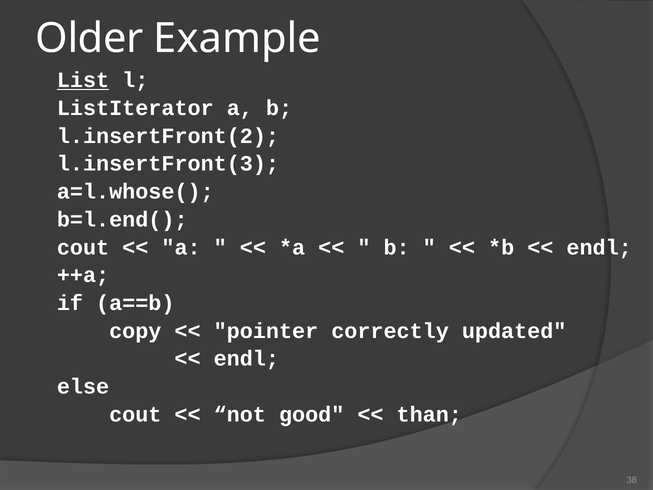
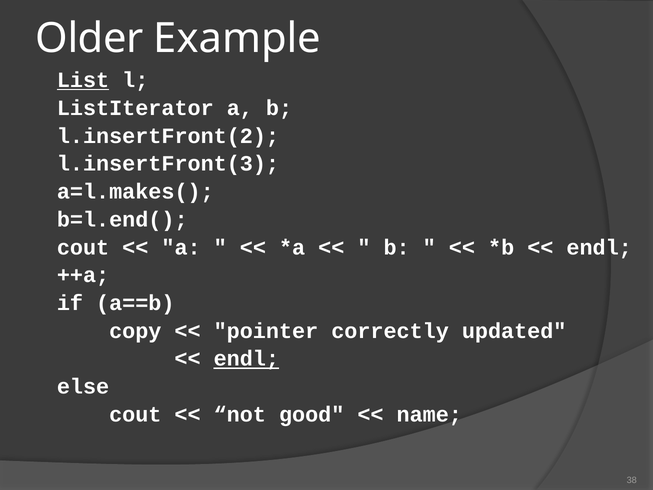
a=l.whose(: a=l.whose( -> a=l.makes( (135, 192)
endl underline: none -> present (246, 359)
than: than -> name (429, 414)
